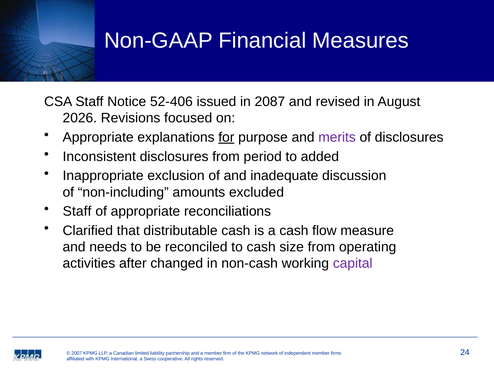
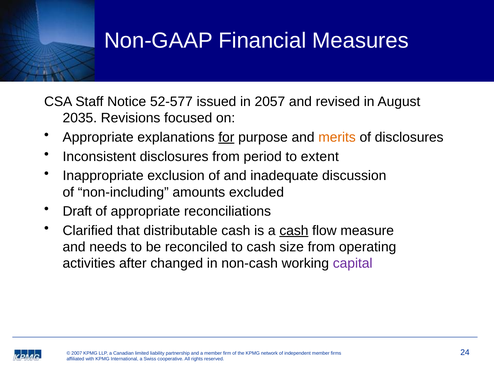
52-406: 52-406 -> 52-577 (171, 102)
2087: 2087 -> 2057 (270, 102)
2026: 2026 -> 2035 (80, 118)
merits colour: purple -> orange (337, 138)
added: added -> extent (320, 157)
Staff: Staff -> Draft (77, 212)
cash underline: none -> present (294, 231)
